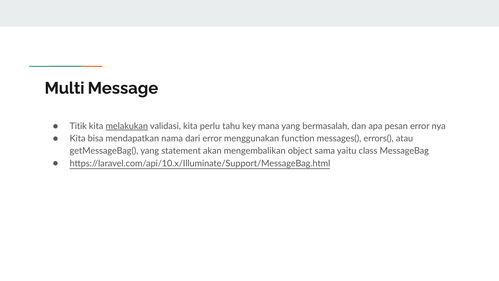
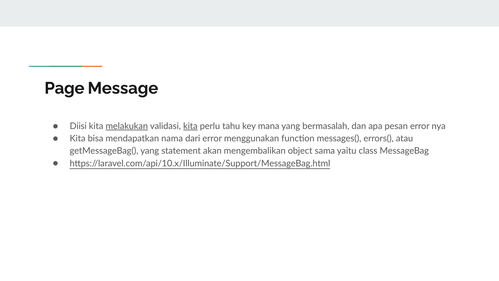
Multi: Multi -> Page (64, 88)
Titik: Titik -> Diisi (78, 126)
kita underline: none -> present (190, 126)
